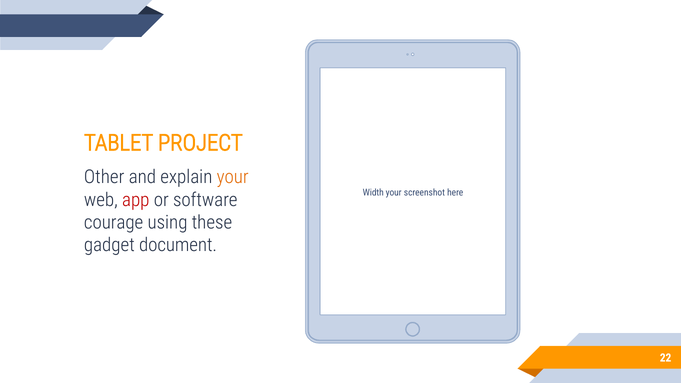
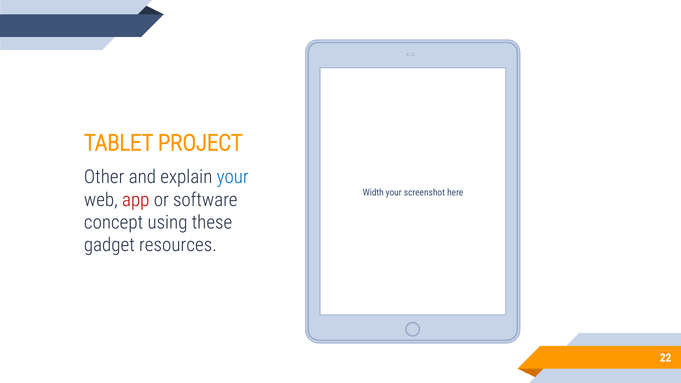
your colour: orange -> blue (233, 177)
courage: courage -> concept (114, 223)
document: document -> resources (178, 245)
